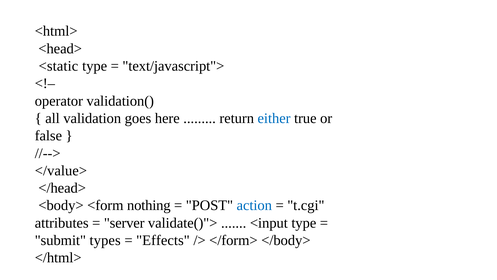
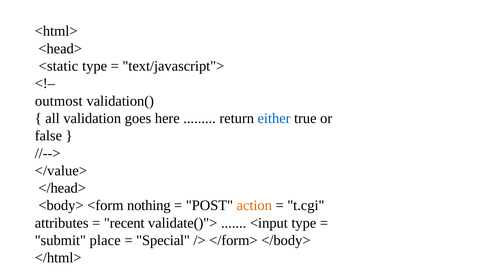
operator: operator -> outmost (59, 101)
action colour: blue -> orange (254, 205)
server: server -> recent (124, 223)
types: types -> place (105, 240)
Effects: Effects -> Special (163, 240)
